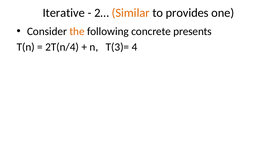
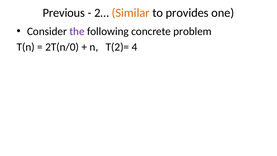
Iterative: Iterative -> Previous (64, 13)
the colour: orange -> purple (77, 31)
presents: presents -> problem (193, 31)
2T(n/4: 2T(n/4 -> 2T(n/0 (62, 47)
T(3)=: T(3)= -> T(2)= (117, 47)
